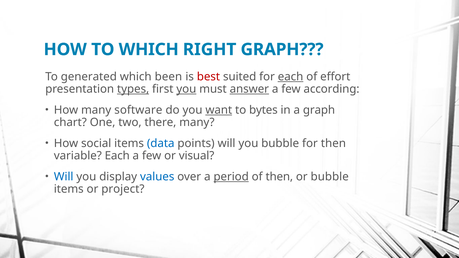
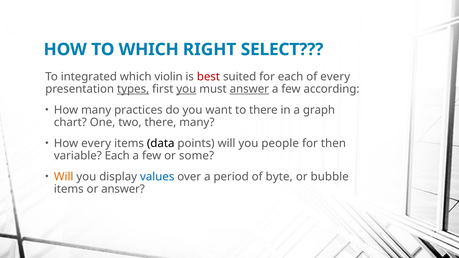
RIGHT GRAPH: GRAPH -> SELECT (282, 50)
generated: generated -> integrated (89, 77)
been: been -> violin (169, 77)
each underline: present -> none (291, 77)
of effort: effort -> every (335, 77)
software: software -> practices (138, 110)
want underline: present -> none (219, 110)
to bytes: bytes -> there (263, 110)
How social: social -> every (96, 144)
data colour: blue -> black (161, 144)
you bubble: bubble -> people (280, 144)
visual: visual -> some (196, 156)
Will colour: blue -> orange (64, 177)
period underline: present -> none (231, 177)
of then: then -> byte (279, 177)
or project: project -> answer (123, 189)
